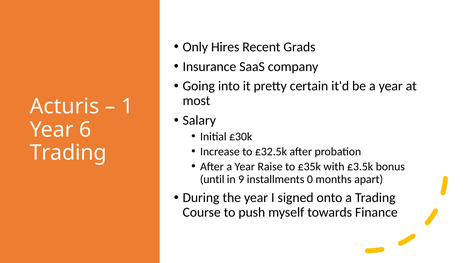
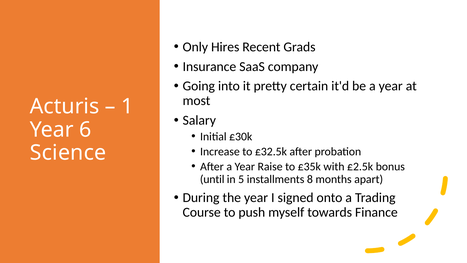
Trading: Trading -> Science (68, 153)
£3.5k: £3.5k -> £2.5k (360, 166)
9: 9 -> 5 (241, 179)
0: 0 -> 8 (310, 179)
